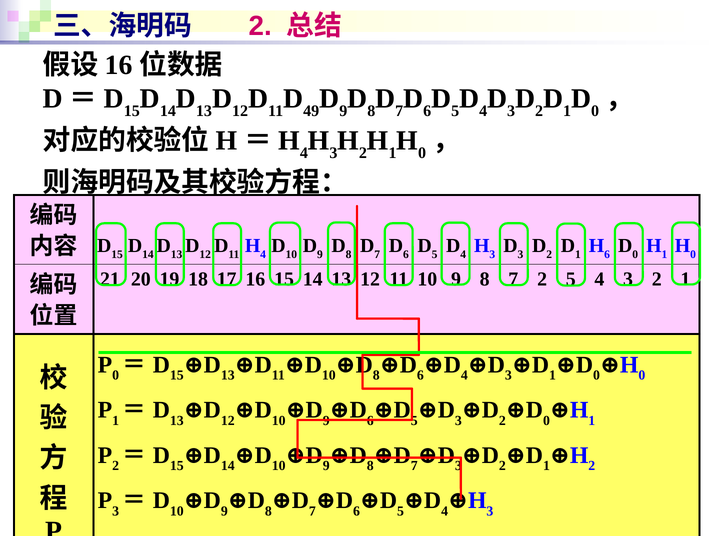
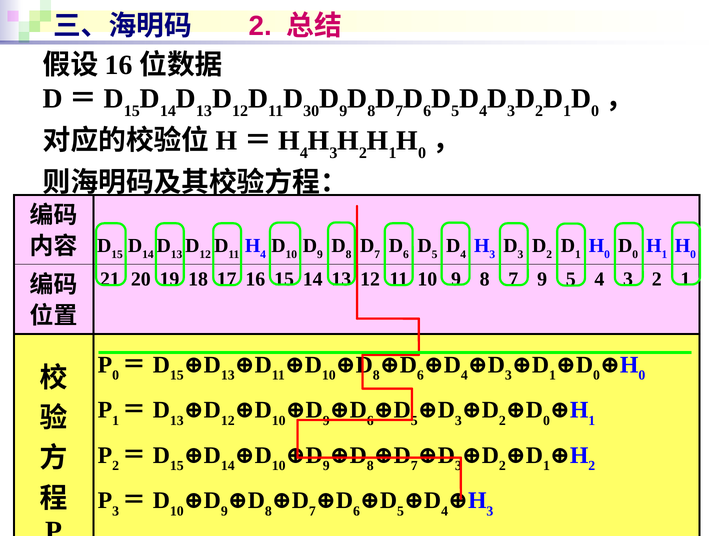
49: 49 -> 30 (311, 111)
6: 6 -> 0 (607, 254)
7 2: 2 -> 9 (542, 279)
